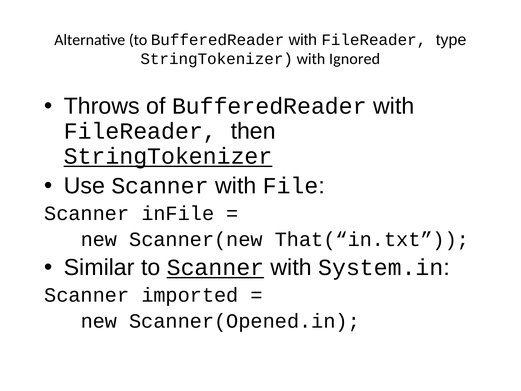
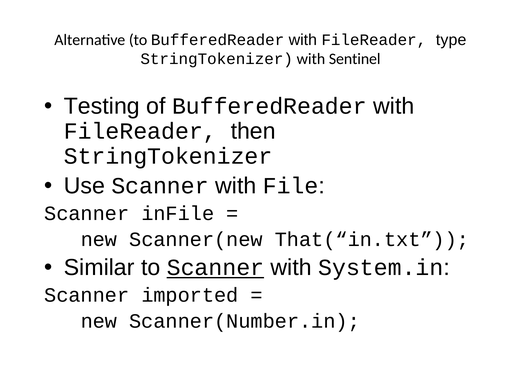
Ignored: Ignored -> Sentinel (355, 59)
Throws: Throws -> Testing (102, 106)
StringTokenizer underline: present -> none (168, 156)
Scanner(Opened.in: Scanner(Opened.in -> Scanner(Number.in (245, 321)
